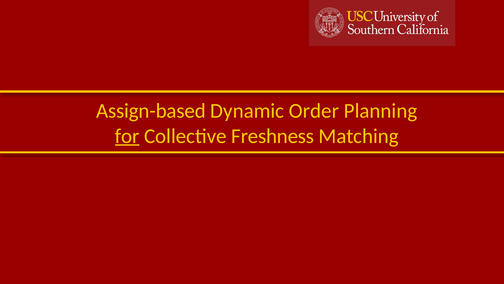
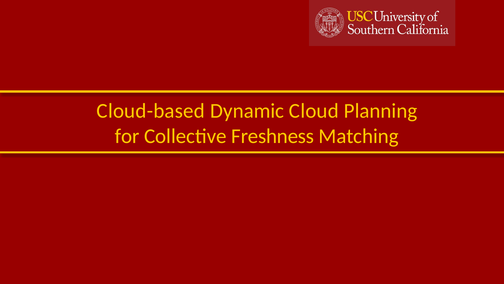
Assign-based: Assign-based -> Cloud-based (151, 111)
Order: Order -> Cloud (314, 111)
for underline: present -> none (127, 136)
